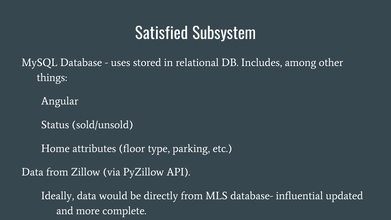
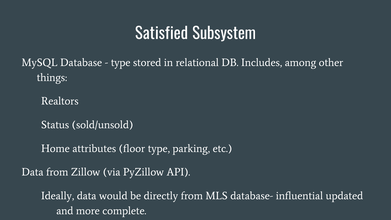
uses: uses -> type (121, 62)
Angular: Angular -> Realtors (60, 101)
